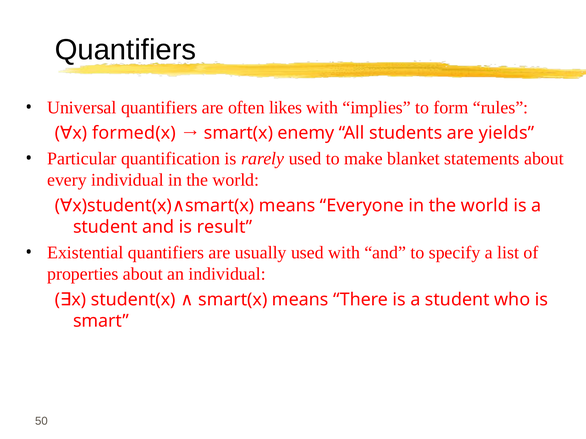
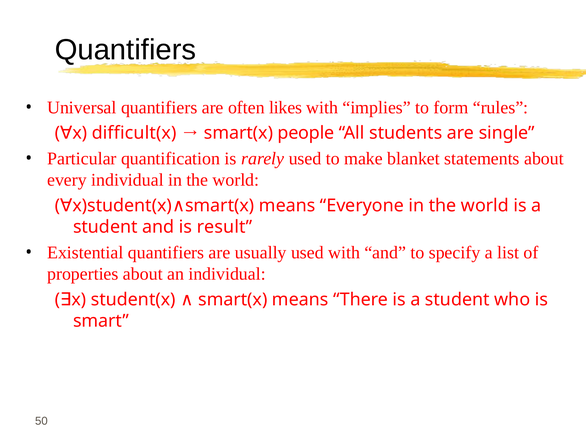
formed(x: formed(x -> difficult(x (134, 133)
enemy: enemy -> people (306, 133)
yields: yields -> single (507, 133)
